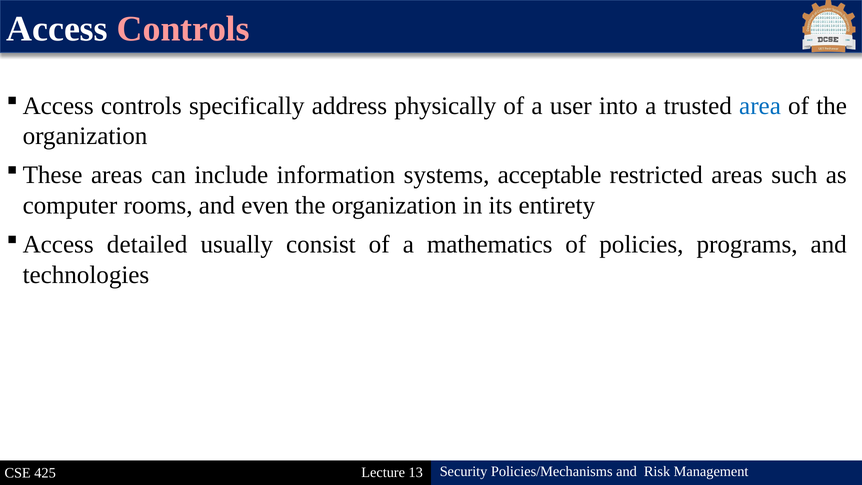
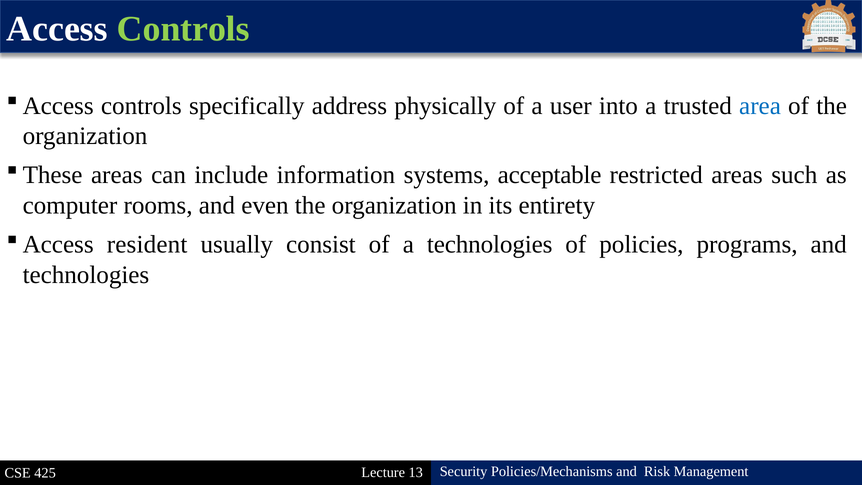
Controls colour: pink -> light green (183, 29)
detailed: detailed -> resident (147, 244)
a mathematics: mathematics -> technologies (490, 244)
